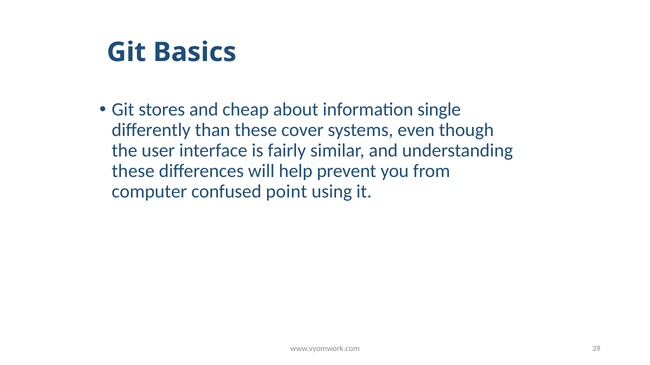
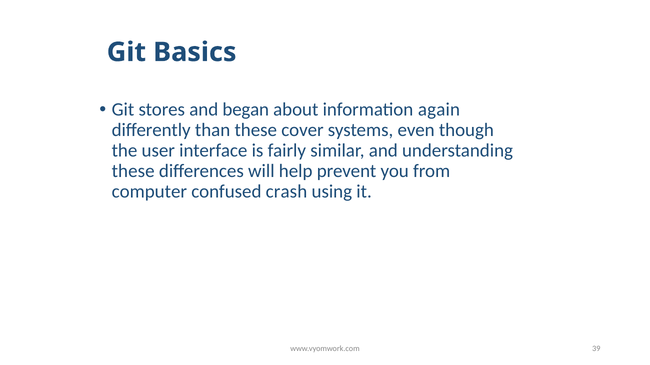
cheap: cheap -> began (246, 110)
single: single -> again (439, 110)
point: point -> crash (286, 192)
